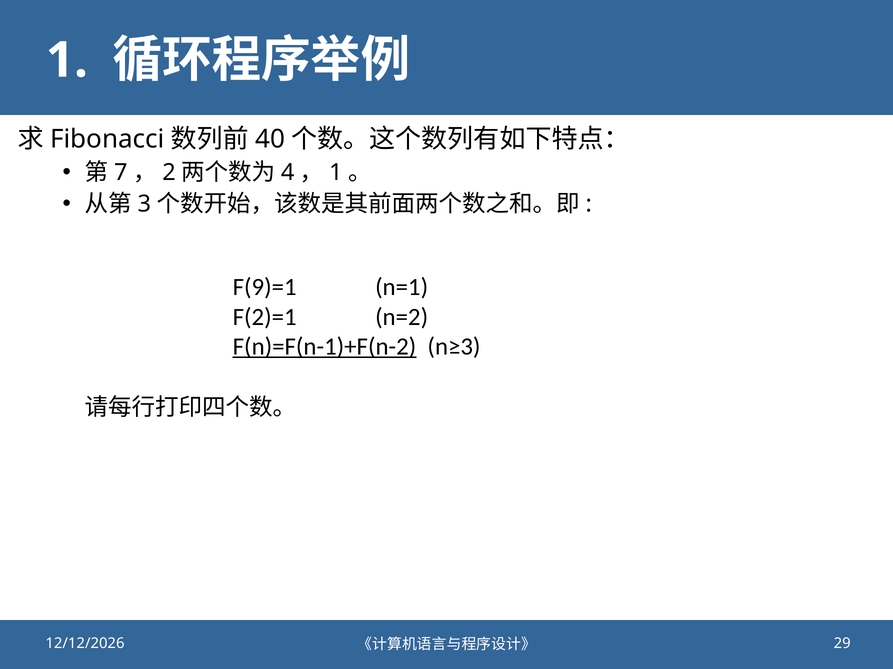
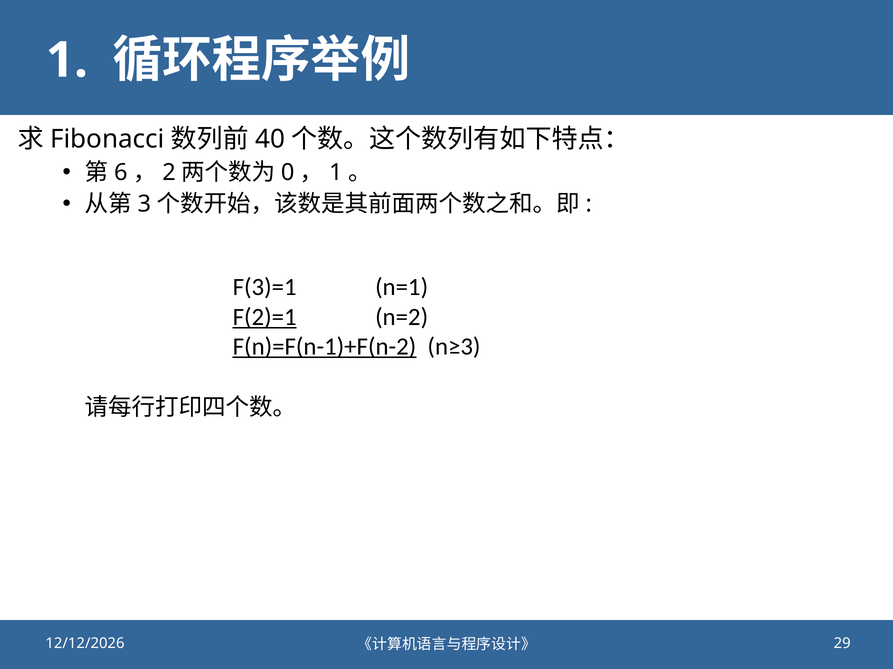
7: 7 -> 6 (121, 173)
4: 4 -> 0 (288, 173)
F(9)=1: F(9)=1 -> F(3)=1 (265, 288)
F(2)=1 underline: none -> present (265, 317)
